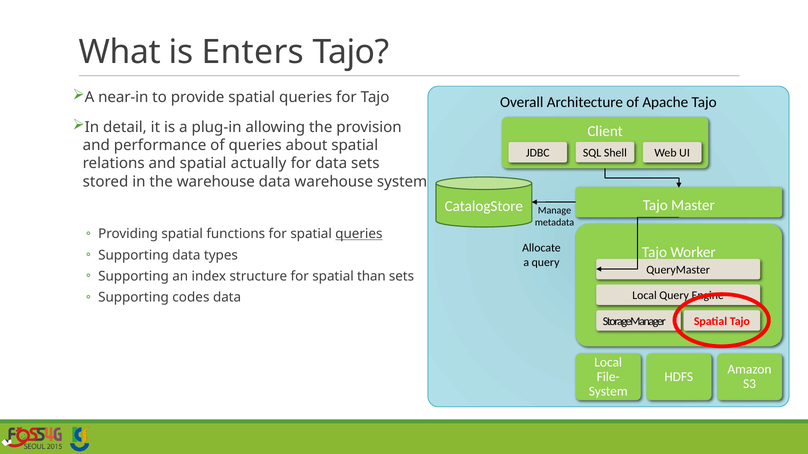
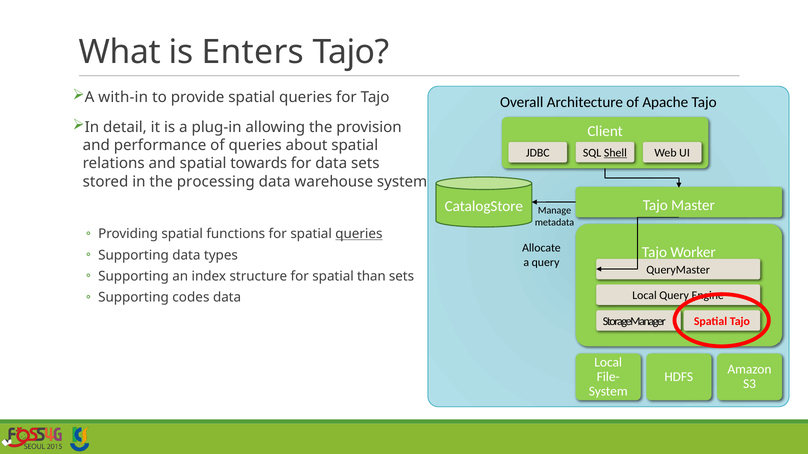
near-in: near-in -> with-in (123, 97)
Shell underline: none -> present (615, 153)
actually: actually -> towards (259, 164)
the warehouse: warehouse -> processing (216, 182)
